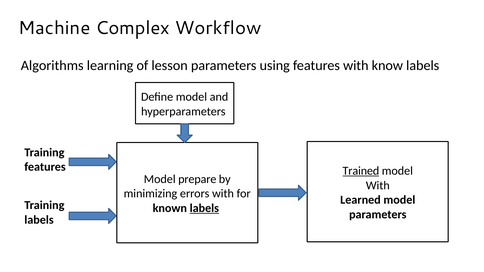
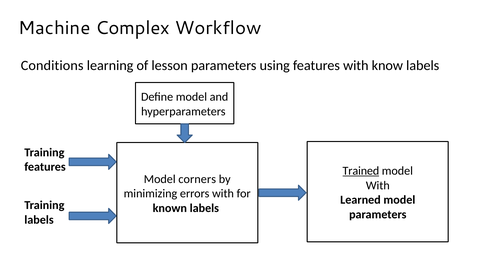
Algorithms: Algorithms -> Conditions (52, 66)
prepare: prepare -> corners (197, 179)
labels underline: present -> none (204, 208)
